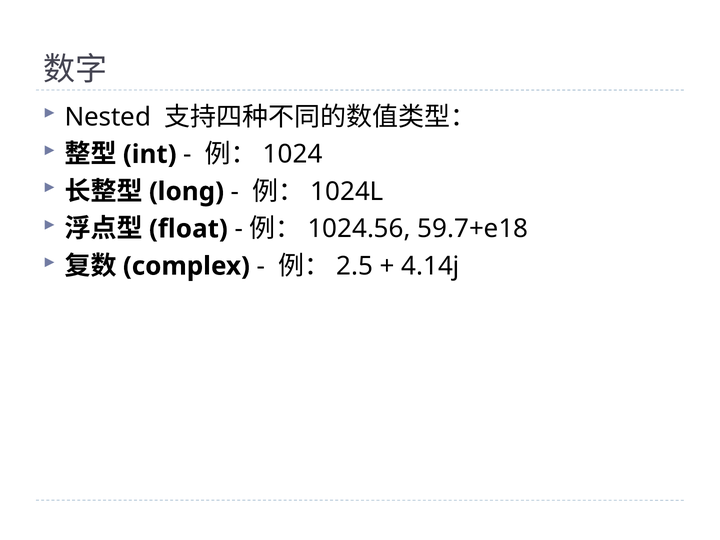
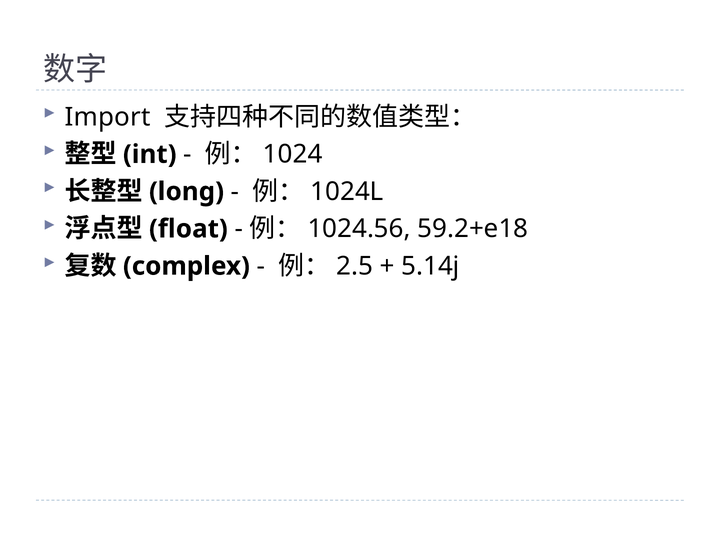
Nested: Nested -> Import (108, 117)
59.7+e18: 59.7+e18 -> 59.2+e18 (473, 229)
4.14j: 4.14j -> 5.14j (431, 266)
